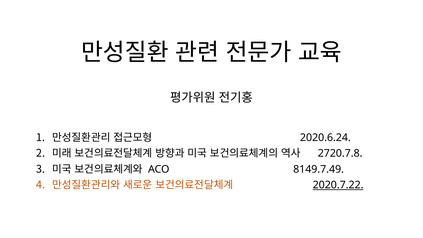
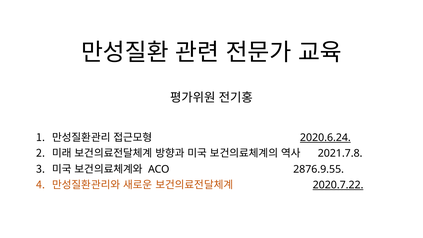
2020.6.24 underline: none -> present (325, 138)
2720.7.8: 2720.7.8 -> 2021.7.8 (340, 153)
8149.7.49: 8149.7.49 -> 2876.9.55 (319, 169)
